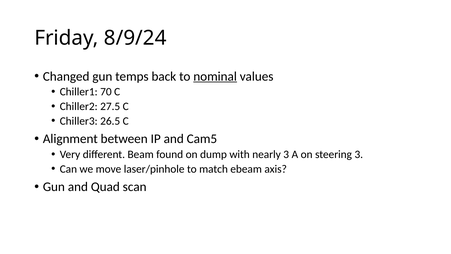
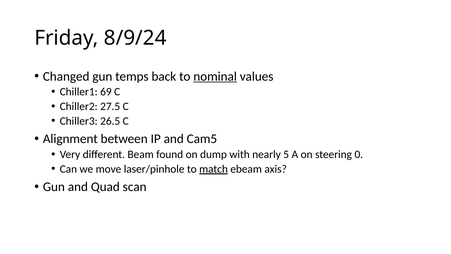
70: 70 -> 69 (106, 92)
nearly 3: 3 -> 5 (286, 154)
steering 3: 3 -> 0 (359, 154)
match underline: none -> present (214, 169)
